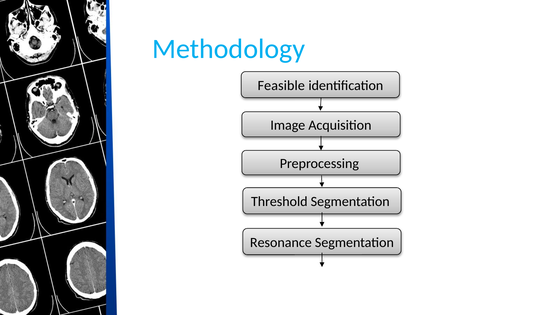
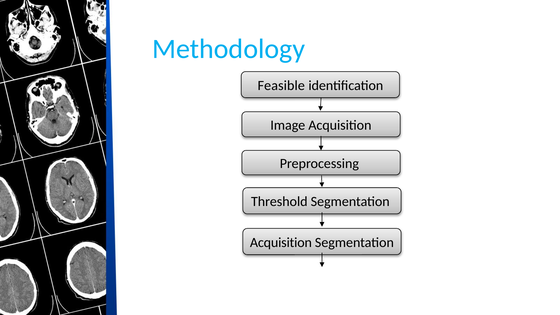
Resonance: Resonance -> Acquisition (281, 243)
